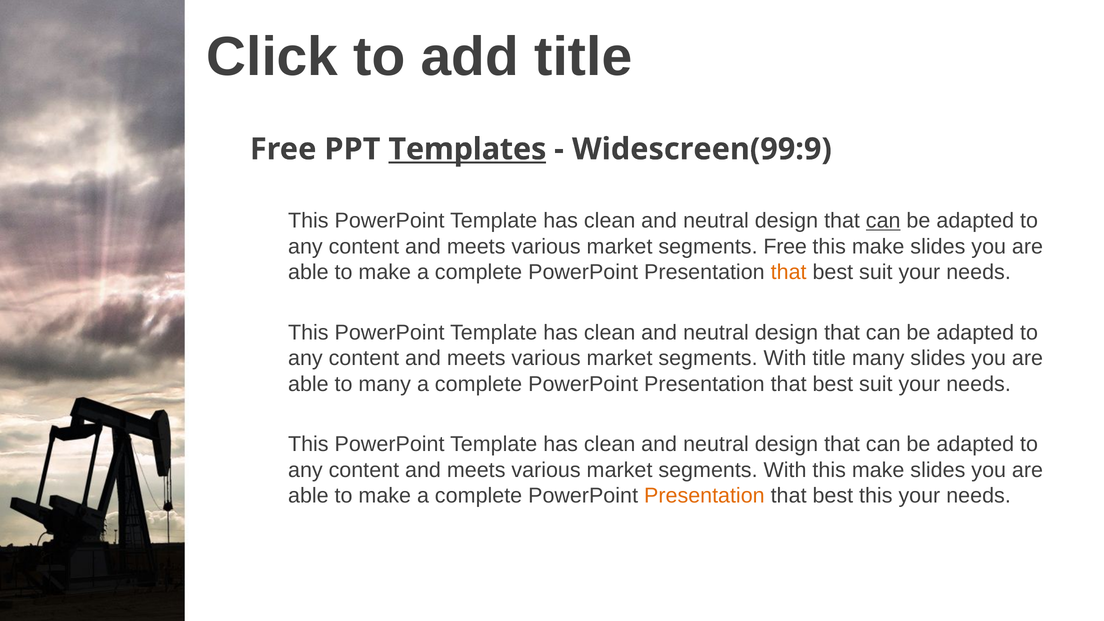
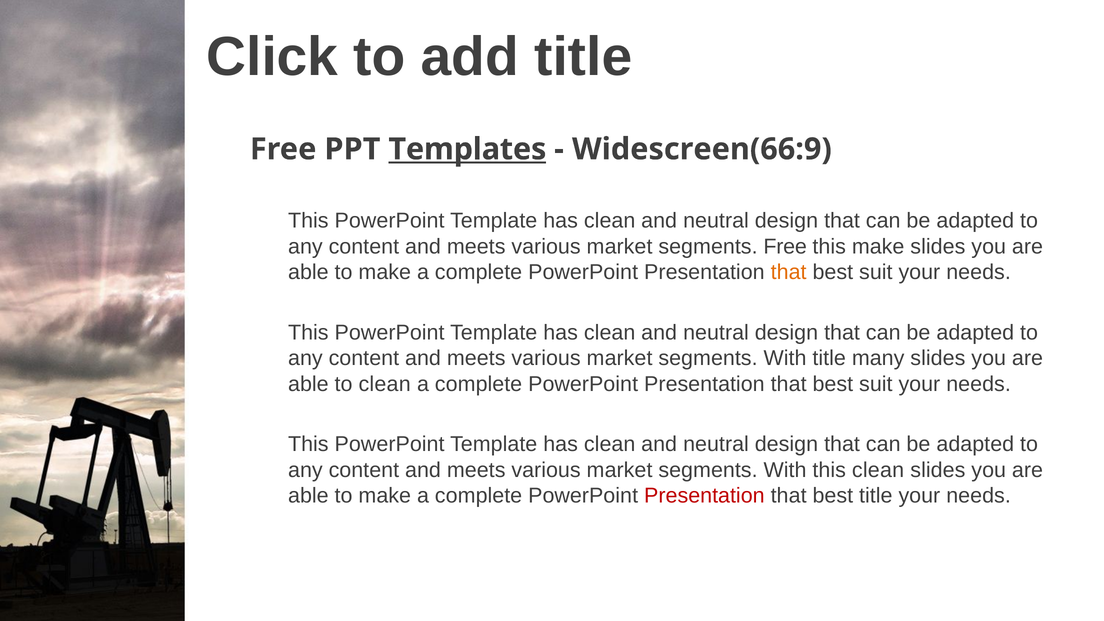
Widescreen(99:9: Widescreen(99:9 -> Widescreen(66:9 (702, 149)
can underline: present -> none (883, 221)
to many: many -> clean (385, 384)
With this make: make -> clean (878, 470)
Presentation colour: orange -> red (704, 496)
best this: this -> title (876, 496)
